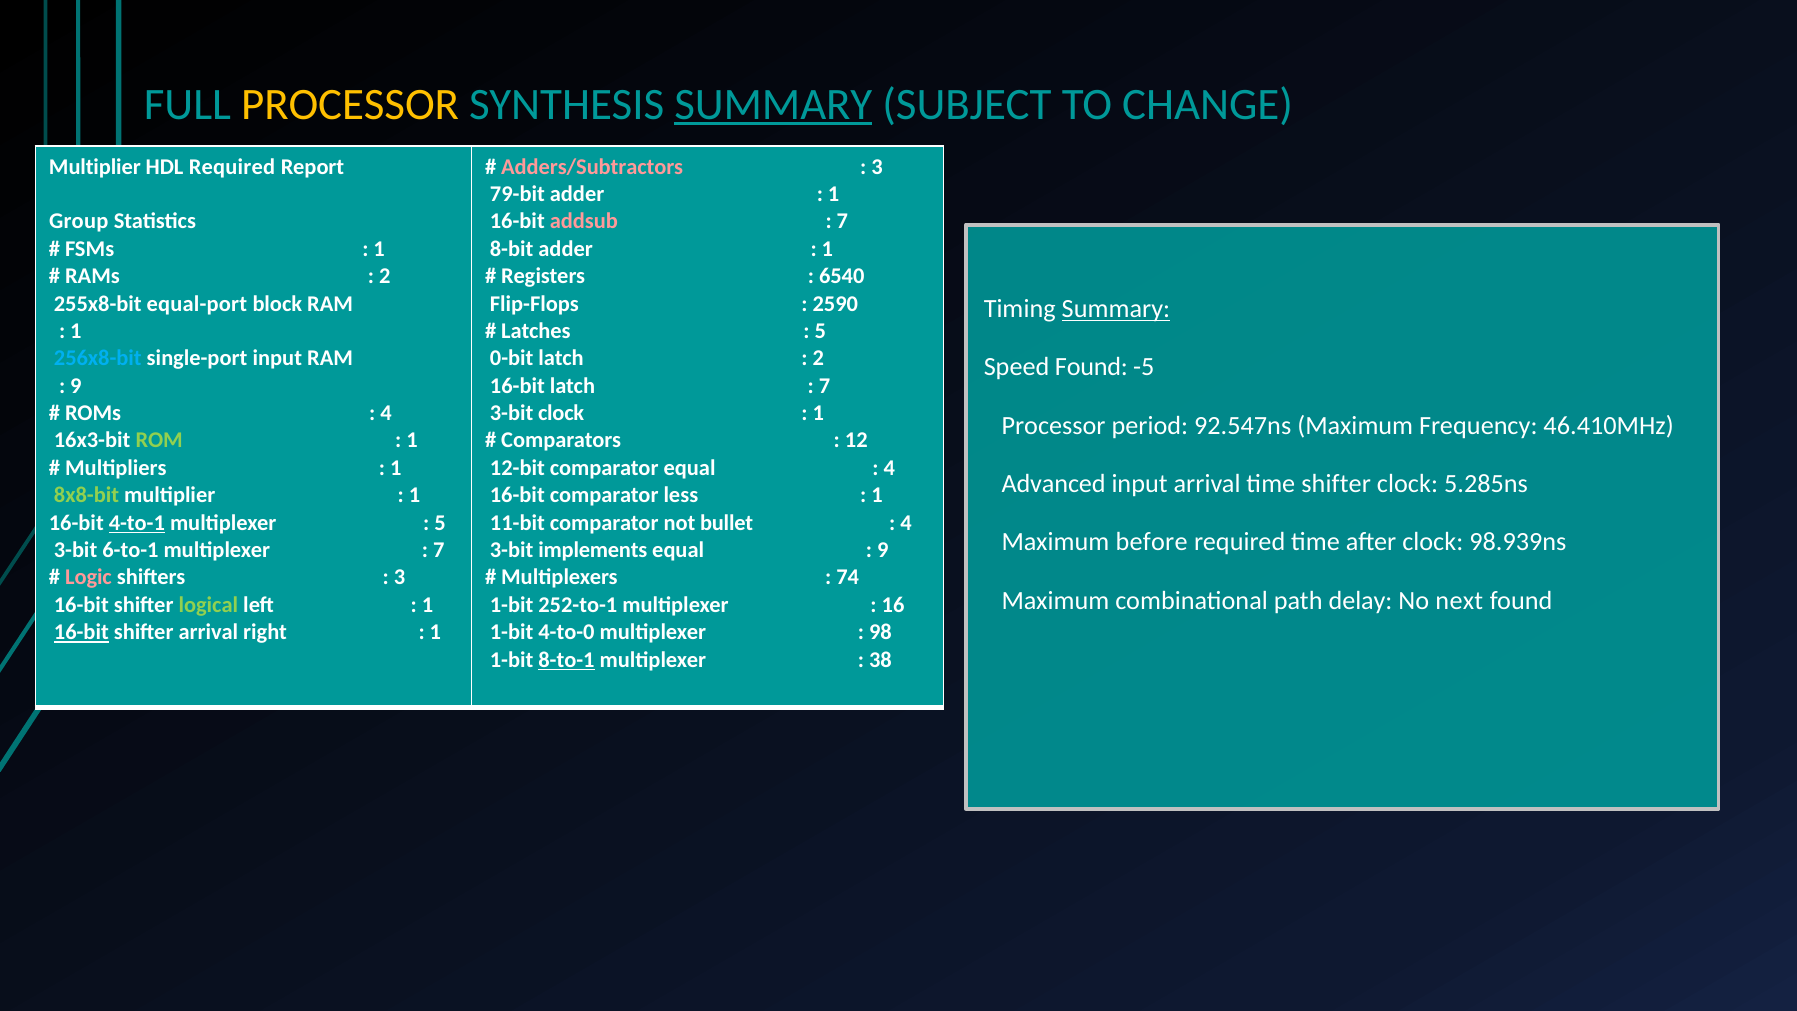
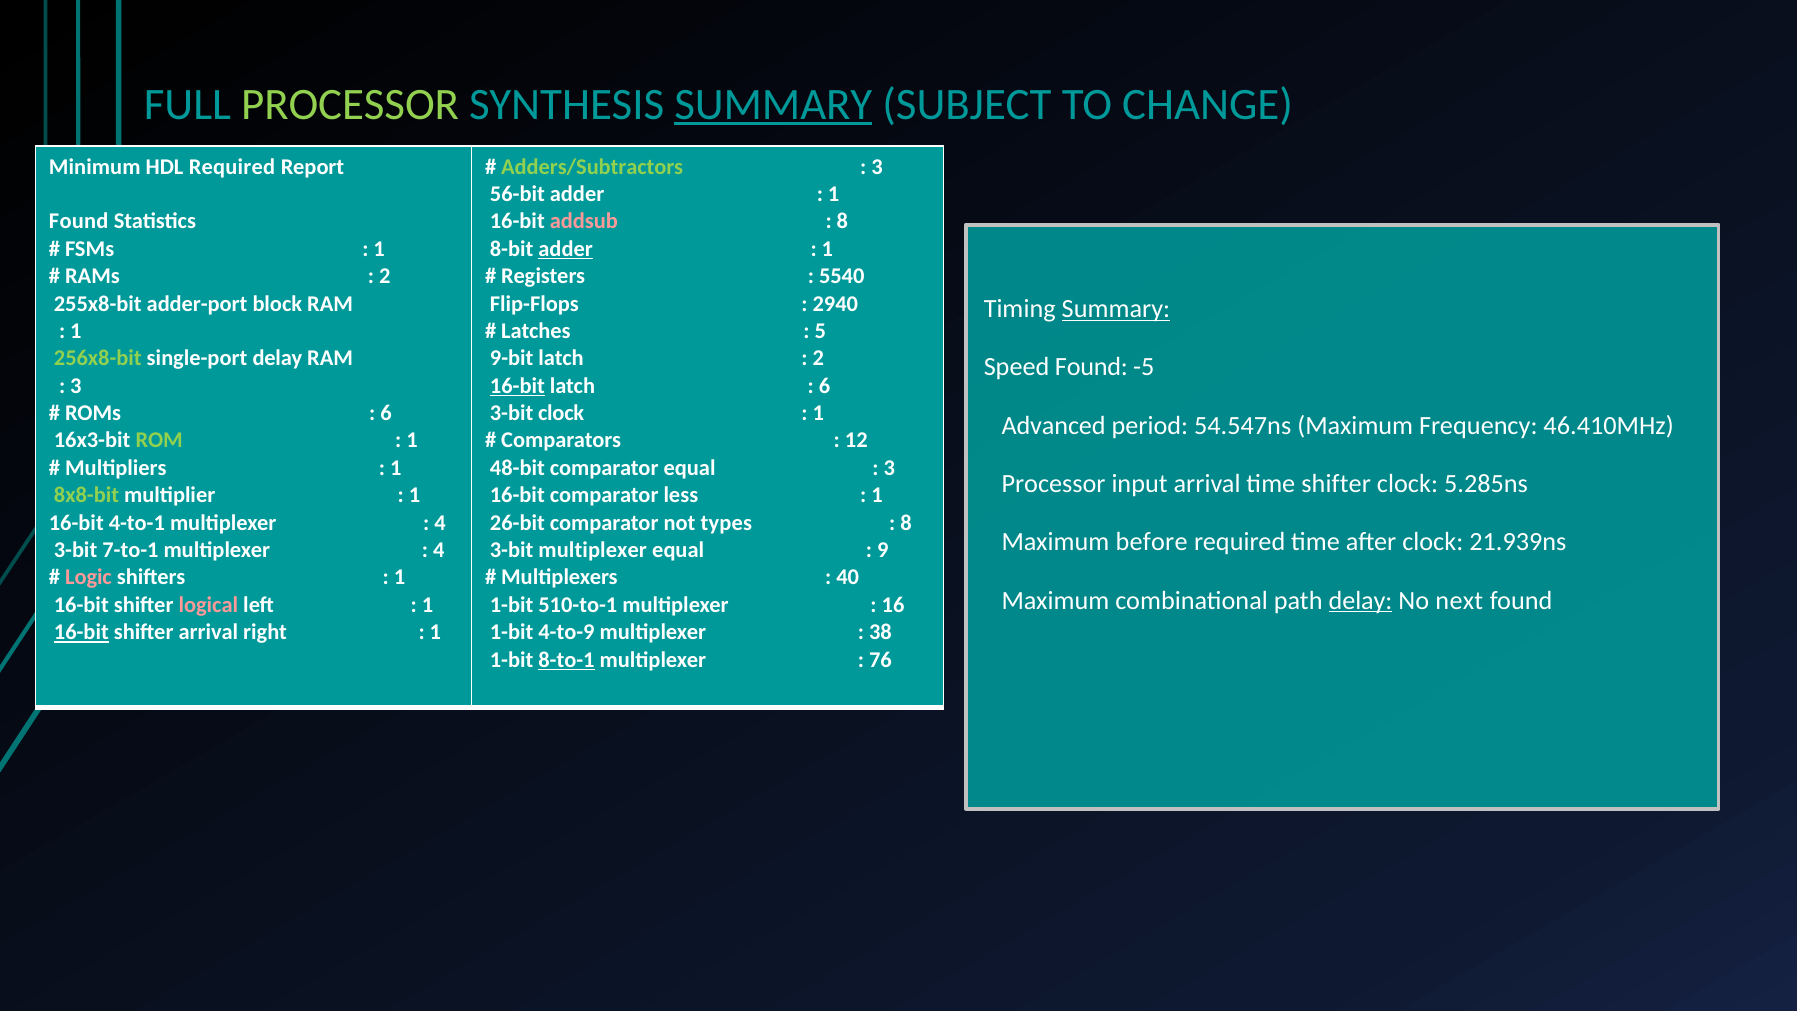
PROCESSOR colour: yellow -> light green (350, 104)
Multiplier: Multiplier -> Minimum (95, 167)
Adders/Subtractors colour: pink -> light green (592, 167)
79-bit: 79-bit -> 56-bit (517, 194)
Group: Group -> Found (79, 222)
7: 7 -> 8 (842, 222)
adder underline: none -> present (566, 249)
6540: 6540 -> 5540 (842, 276)
equal-port: equal-port -> adder-port (197, 304)
2590: 2590 -> 2940 (835, 304)
256x8-bit colour: light blue -> light green (98, 358)
single-port input: input -> delay (277, 358)
0-bit: 0-bit -> 9-bit (512, 358)
9: 9 -> 3 (76, 386)
16-bit underline: none -> present (517, 386)
7: 7 -> 6 (825, 386)
4: 4 -> 6 (386, 413)
Processor: Processor -> Advanced (1054, 426)
92.547ns: 92.547ns -> 54.547ns (1243, 426)
12-bit: 12-bit -> 48-bit (517, 468)
4: 4 -> 3 (889, 468)
Advanced: Advanced -> Processor (1054, 484)
4-to-1 underline: present -> none (137, 523)
5: 5 -> 4 (440, 523)
11-bit: 11-bit -> 26-bit (517, 523)
bullet: bullet -> types (726, 523)
4: 4 -> 8 (906, 523)
98.939ns: 98.939ns -> 21.939ns (1518, 542)
6-to-1: 6-to-1 -> 7-to-1 (130, 550)
7: 7 -> 4 (439, 550)
3-bit implements: implements -> multiplexer (593, 550)
3: 3 -> 1 (400, 578)
74: 74 -> 40 (848, 578)
delay underline: none -> present (1361, 600)
logical colour: light green -> pink (208, 605)
252-to-1: 252-to-1 -> 510-to-1 (578, 605)
4-to-0: 4-to-0 -> 4-to-9 (566, 632)
98: 98 -> 38 (880, 632)
38: 38 -> 76 (880, 660)
